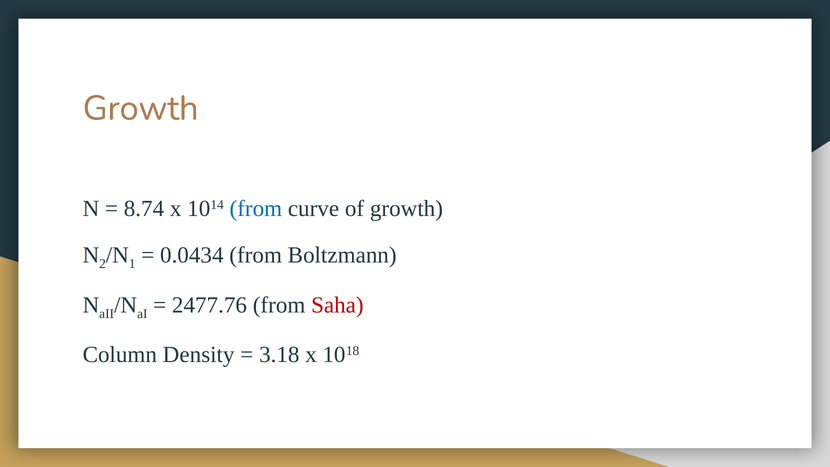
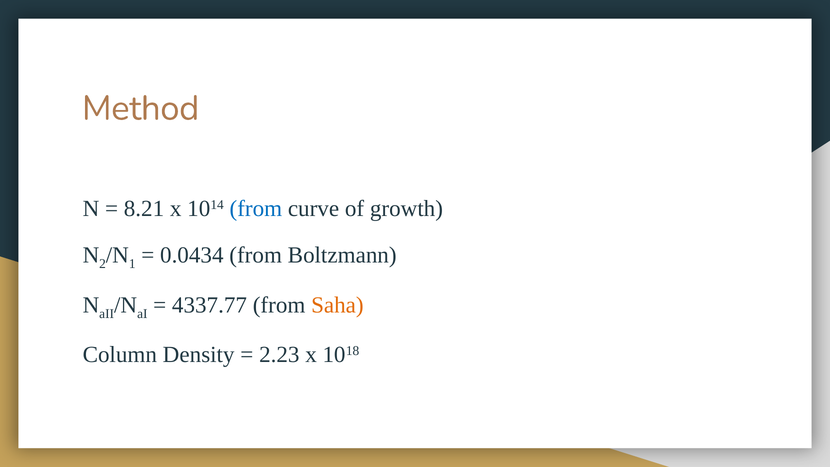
Growth: Growth -> Method (141, 108)
8.74: 8.74 -> 8.21 (144, 209)
2477.76: 2477.76 -> 4337.77 (209, 305)
Saha colour: red -> orange (337, 305)
3.18: 3.18 -> 2.23 (279, 354)
